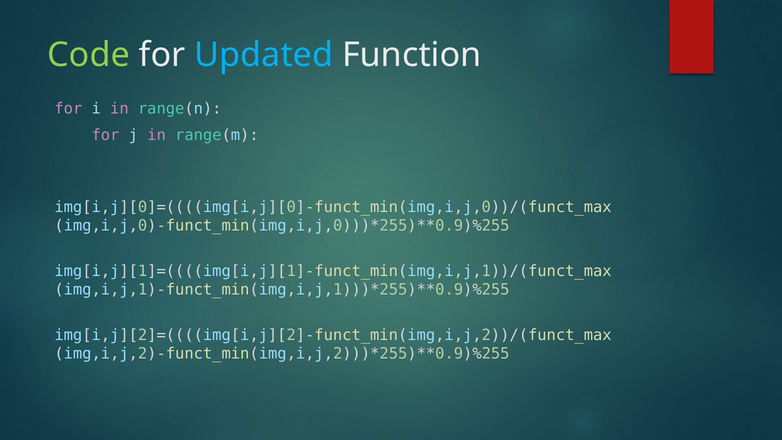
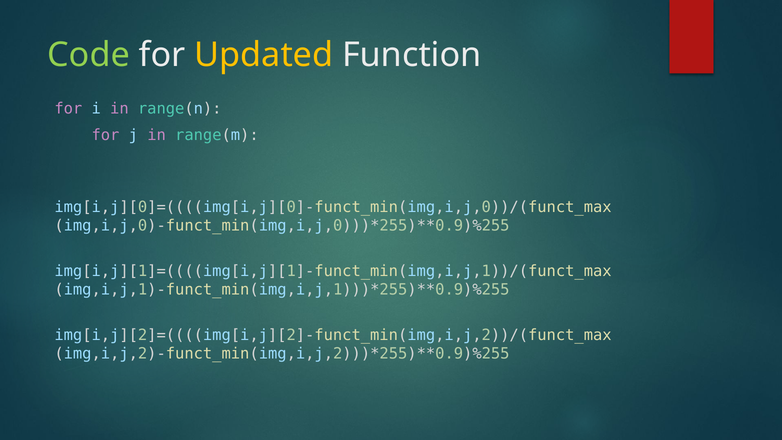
Updated colour: light blue -> yellow (264, 55)
